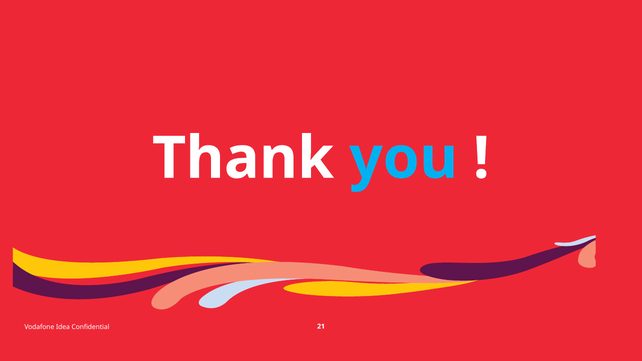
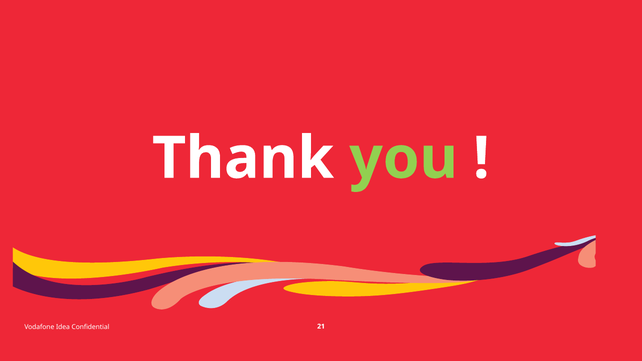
you colour: light blue -> light green (404, 158)
